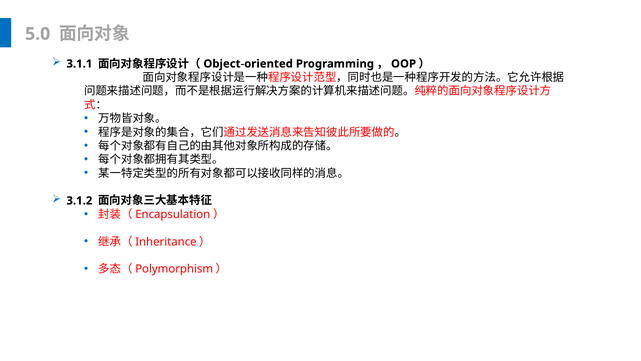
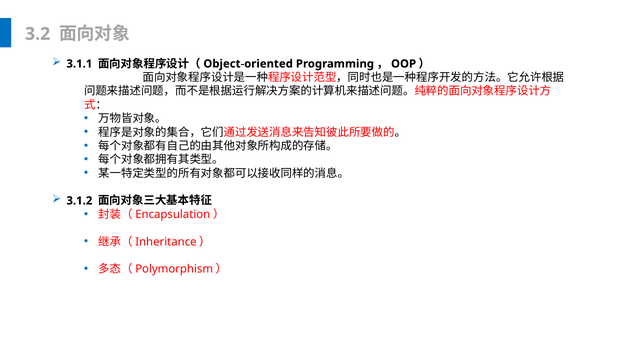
5.0: 5.0 -> 3.2 (38, 34)
